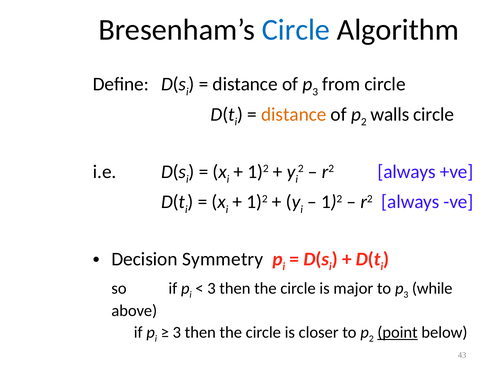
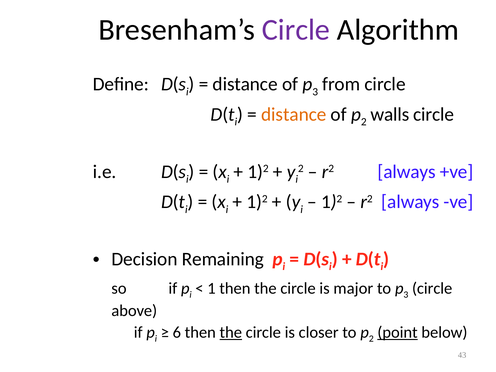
Circle colour: blue -> purple (296, 30)
Symmetry: Symmetry -> Remaining (223, 259)
3: 3 -> 1 (211, 288)
while: while -> circle (432, 288)
3: 3 -> 6 (177, 332)
the underline: none -> present (231, 332)
